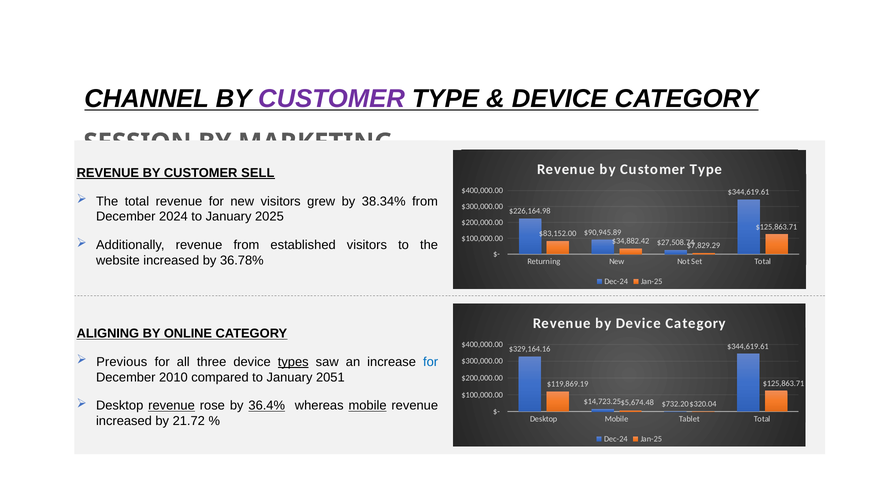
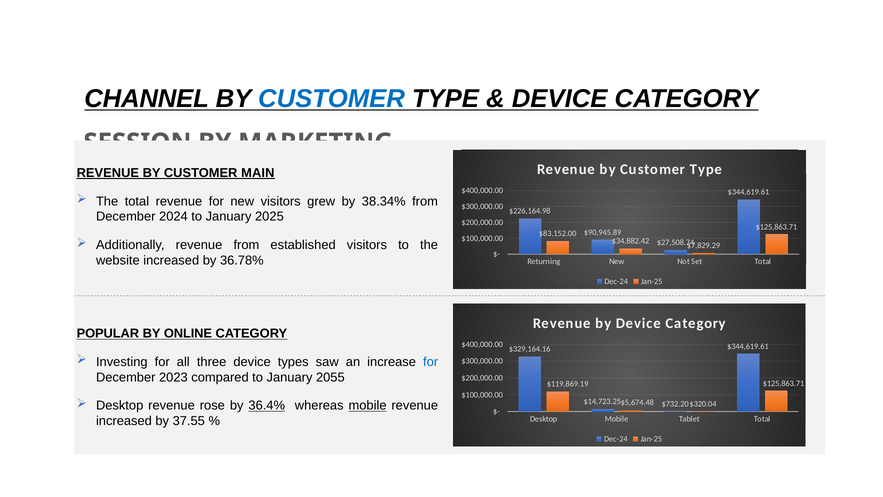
CUSTOMER colour: purple -> blue (331, 99)
SELL: SELL -> MAIN (258, 173)
ALIGNING: ALIGNING -> POPULAR (108, 333)
Previous: Previous -> Investing (122, 362)
types underline: present -> none (293, 362)
December 2010: 2010 -> 2023 (173, 377)
2051: 2051 -> 2055 (330, 377)
revenue underline: present -> none (172, 405)
21.72: 21.72 -> 37.55 (189, 421)
